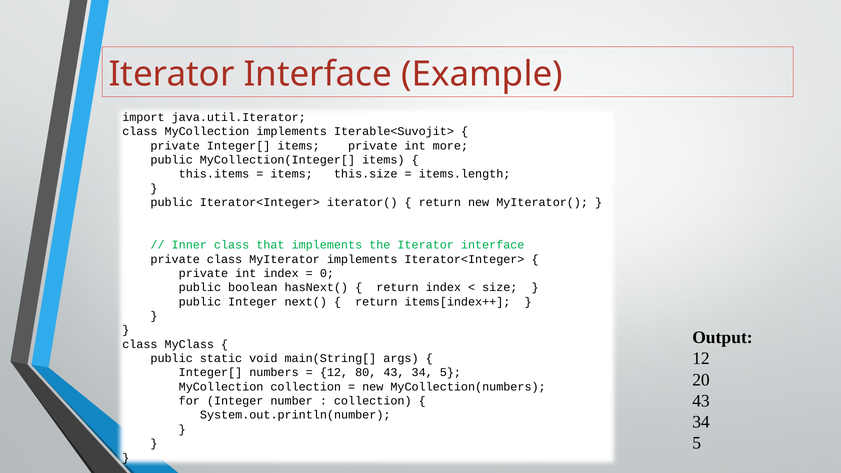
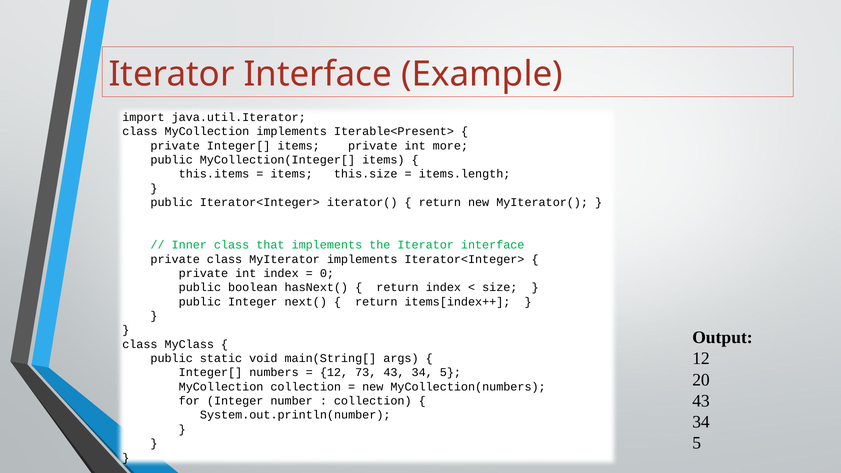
Iterable<Suvojit>: Iterable<Suvojit> -> Iterable<Present> (394, 132)
80: 80 -> 73 (366, 373)
